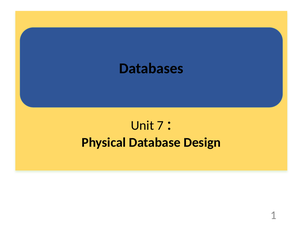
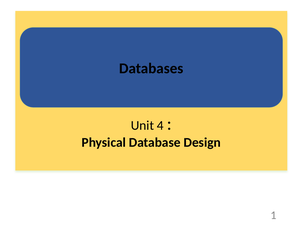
7: 7 -> 4 (160, 125)
